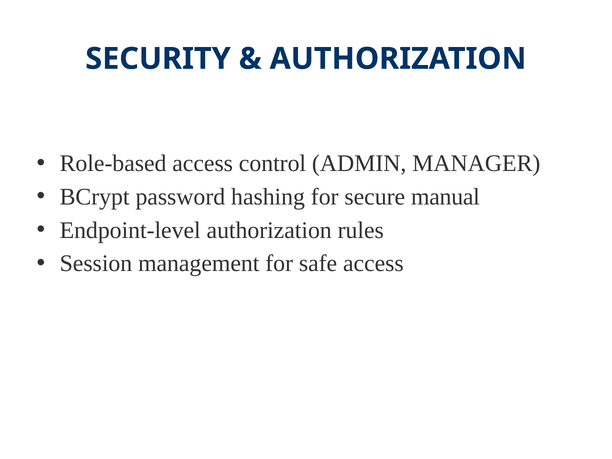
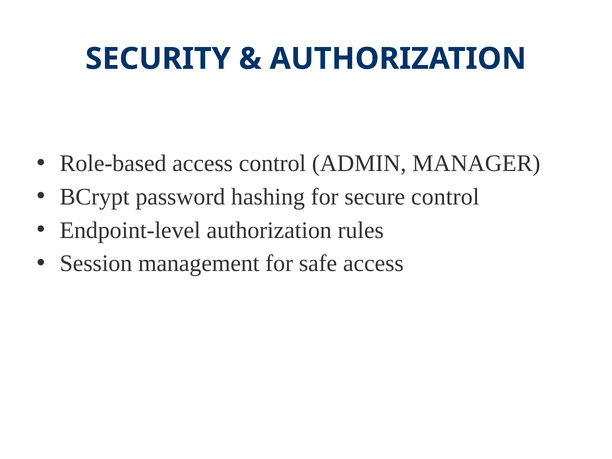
secure manual: manual -> control (445, 197)
